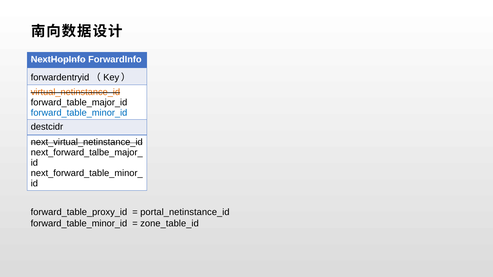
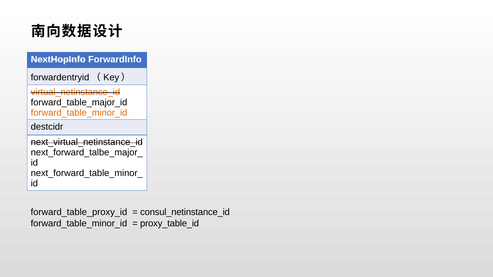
forward_table_minor_id colour: blue -> orange (79, 113)
portal_netinstance_id: portal_netinstance_id -> consul_netinstance_id (185, 212)
zone_table_id: zone_table_id -> proxy_table_id (170, 224)
